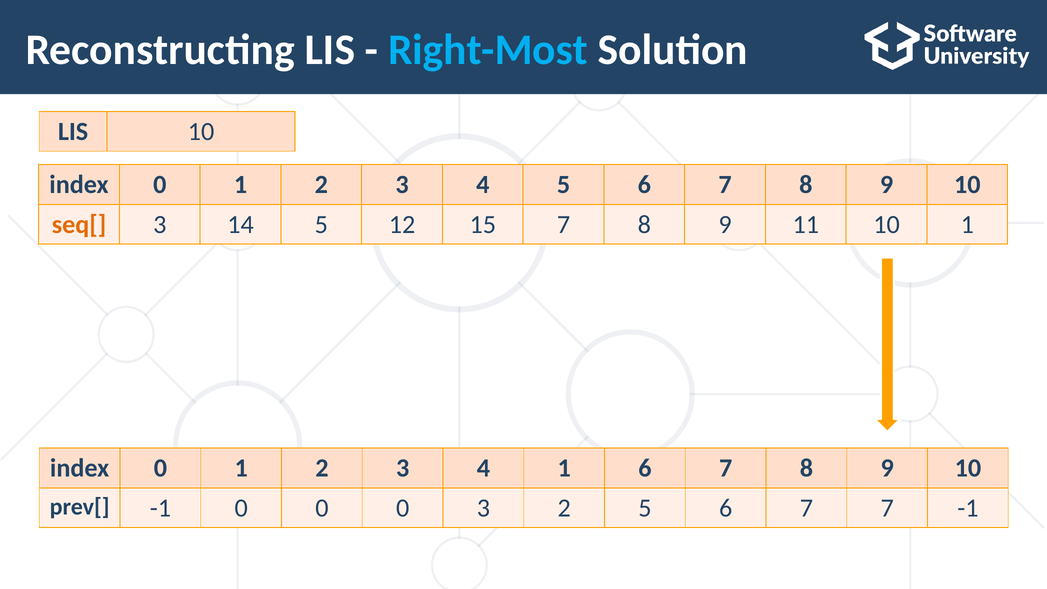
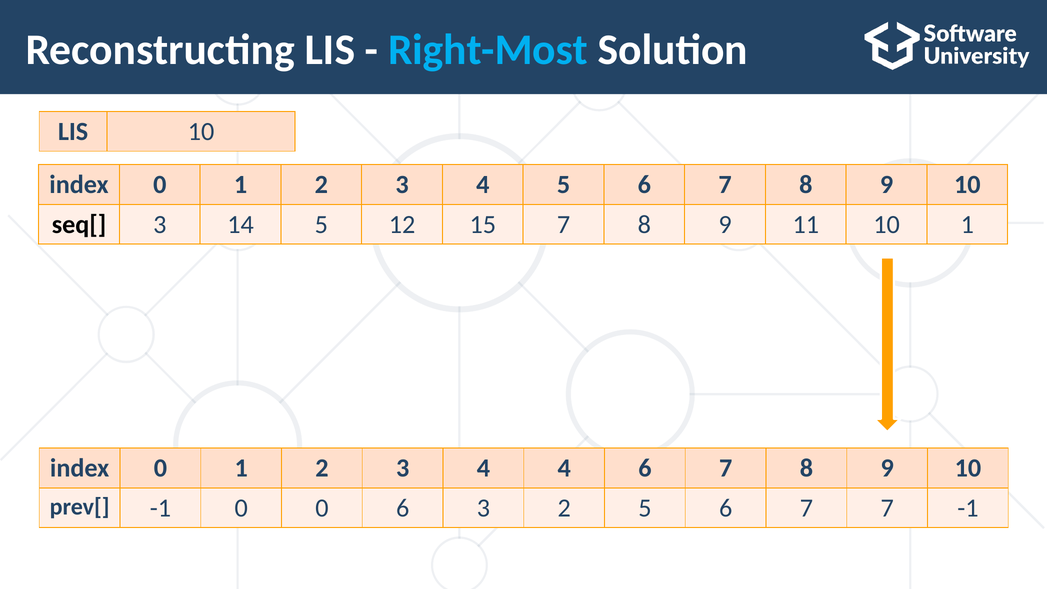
seq[ colour: orange -> black (79, 224)
4 1: 1 -> 4 (564, 468)
0 0 0: 0 -> 6 (403, 508)
